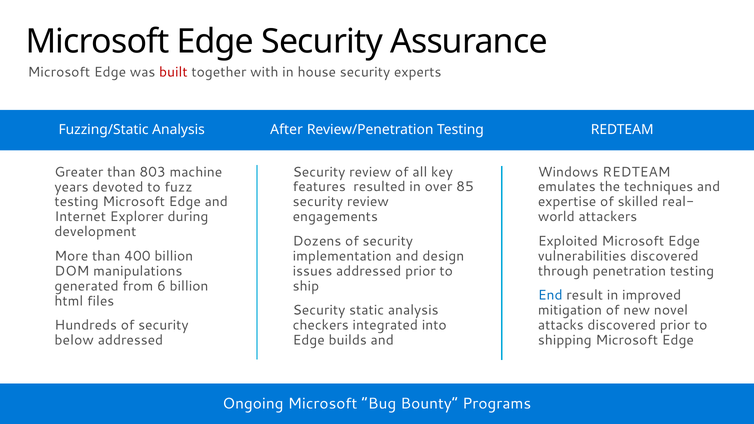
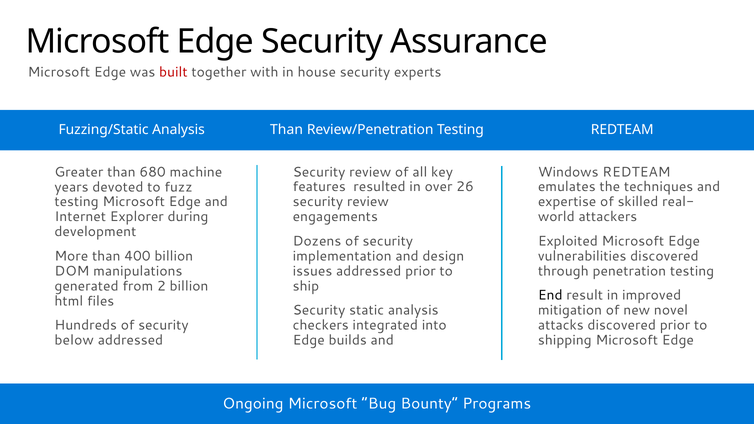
After: After -> Than (287, 130)
803: 803 -> 680 (153, 172)
85: 85 -> 26 (465, 187)
6: 6 -> 2 (161, 286)
End colour: blue -> black (550, 295)
